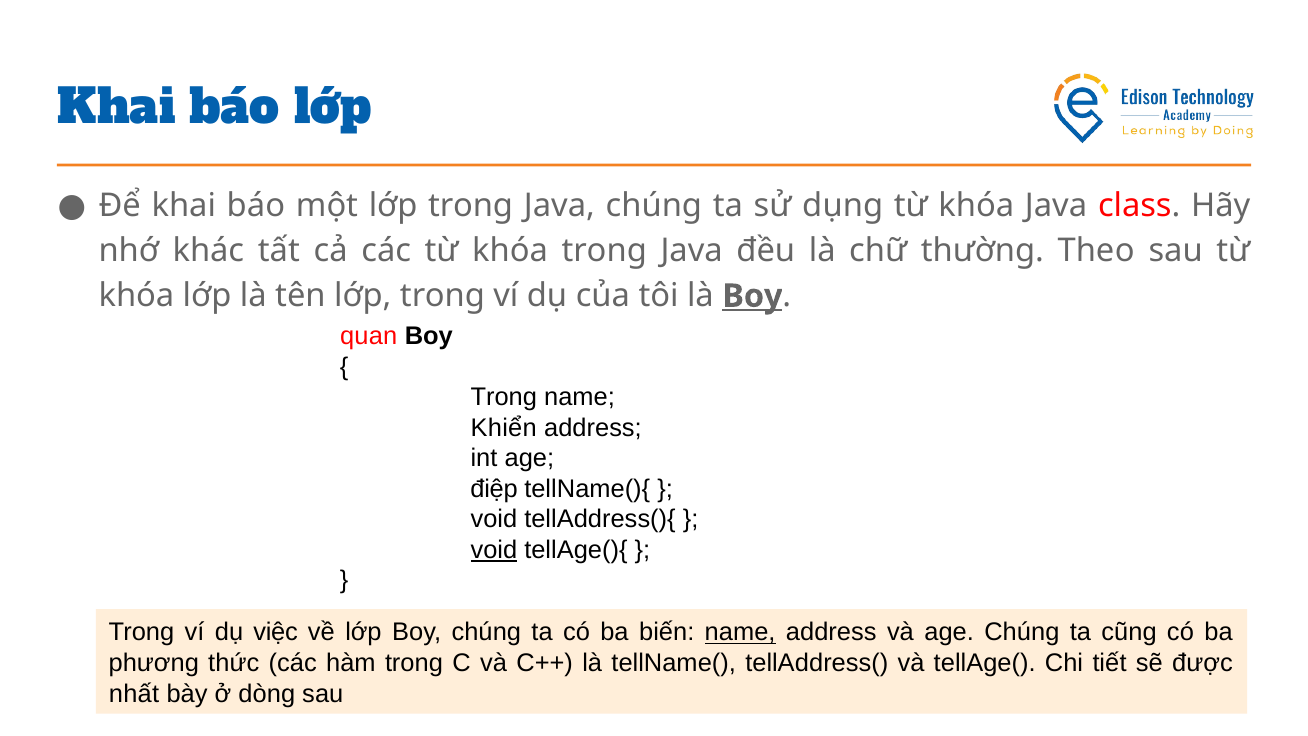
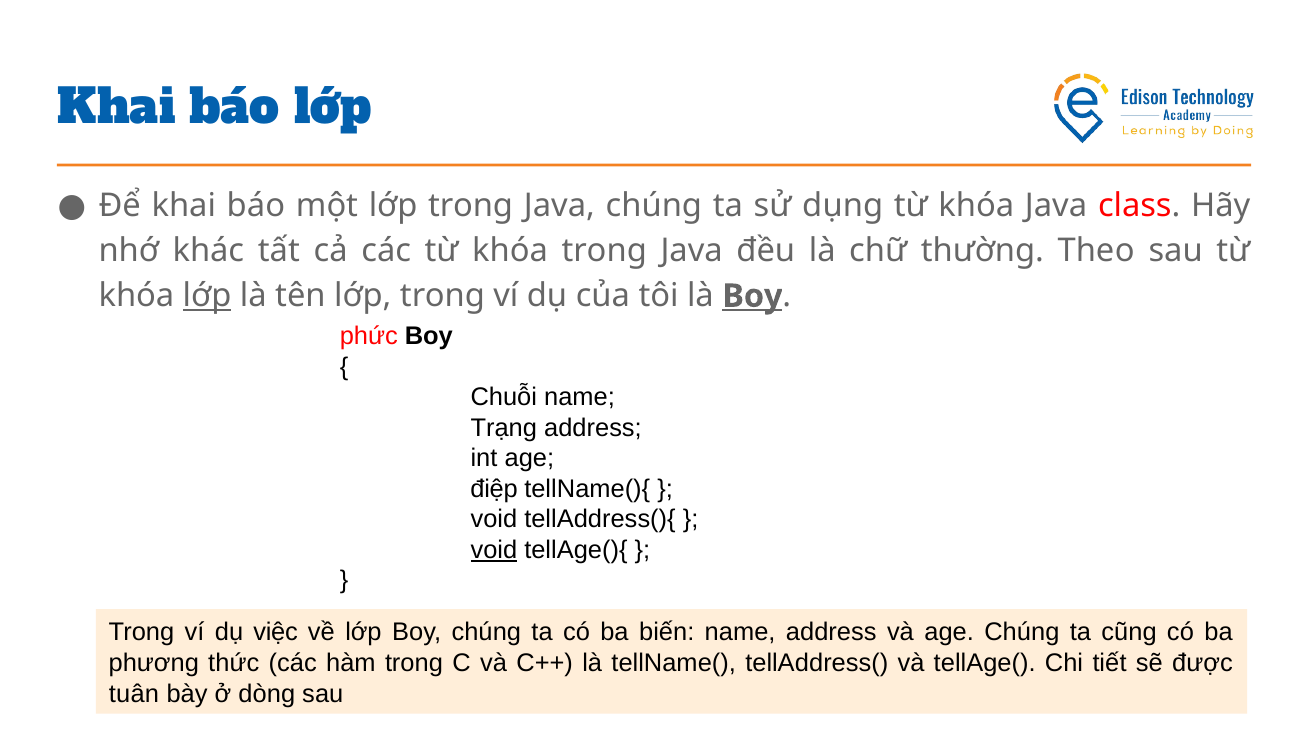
lớp underline: none -> present (207, 296)
quan: quan -> phức (369, 336)
Trong: Trong -> Chuỗi (504, 397)
Khiển: Khiển -> Trạng (504, 428)
name underline: present -> none (740, 632)
nhất: nhất -> tuân (134, 693)
